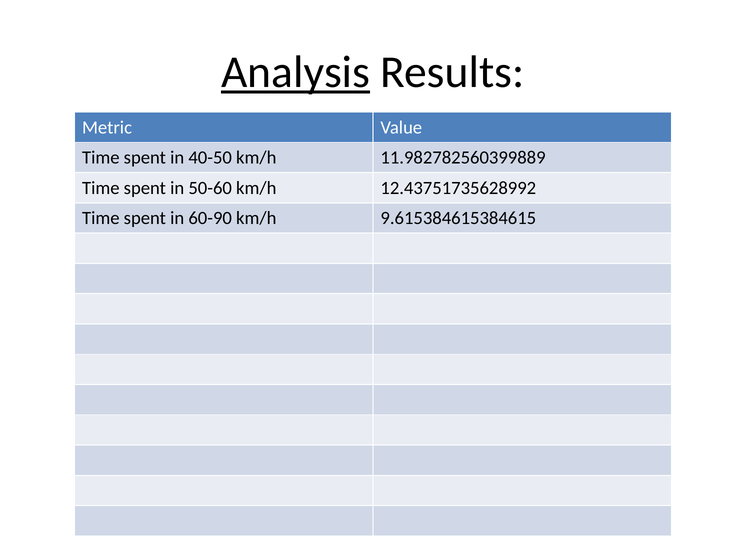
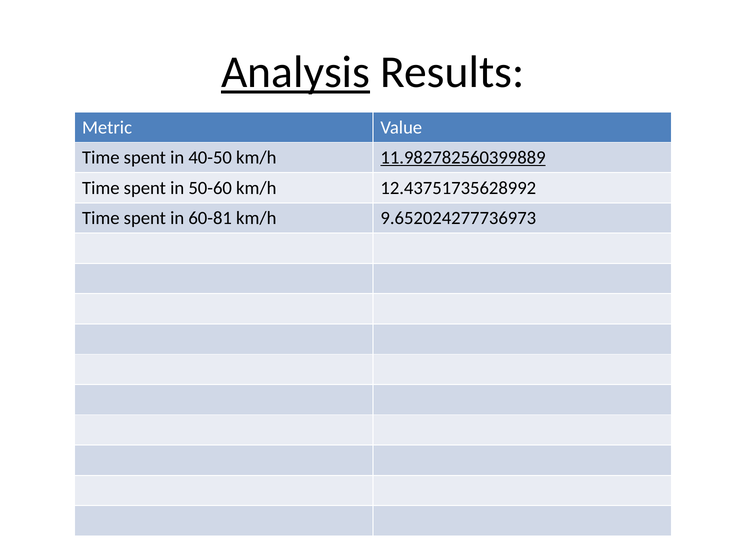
11.982782560399889 underline: none -> present (463, 157)
60-90: 60-90 -> 60-81 (210, 218)
9.615384615384615: 9.615384615384615 -> 9.652024277736973 (458, 218)
